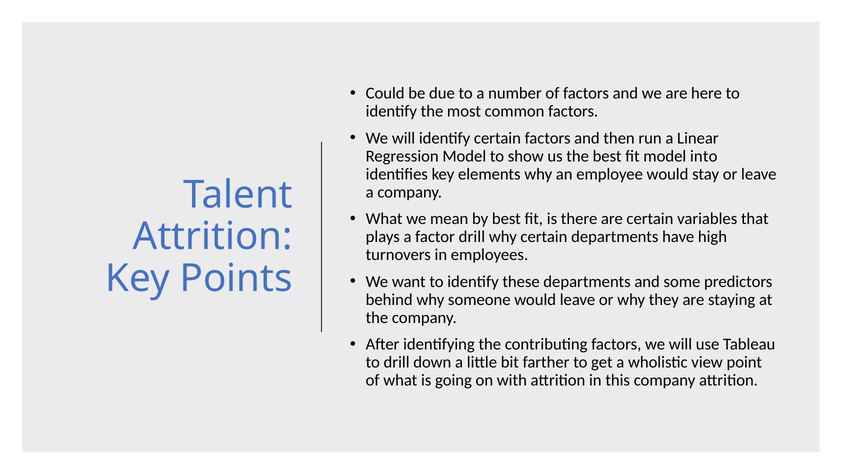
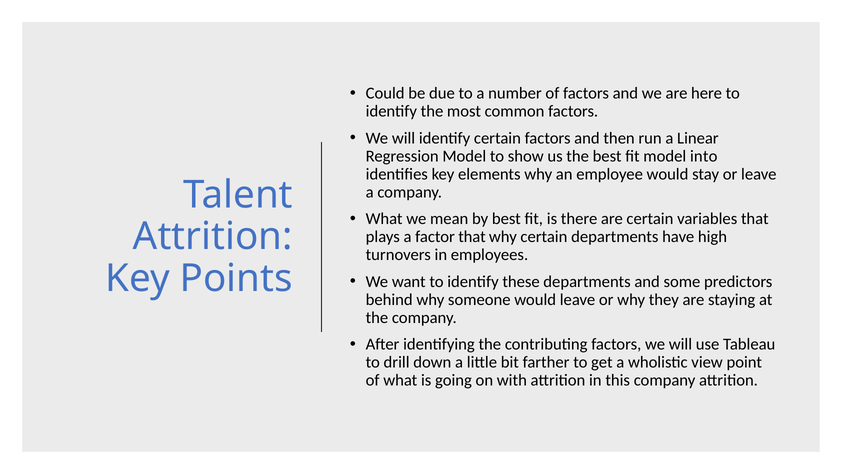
factor drill: drill -> that (472, 237)
